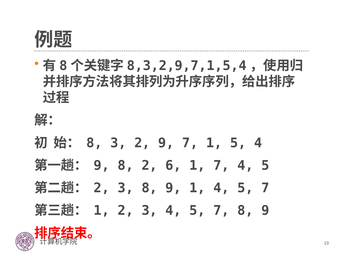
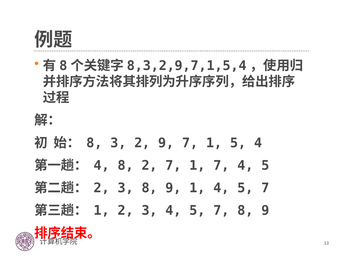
9: 9 -> 4 (102, 166)
2 6: 6 -> 7 (173, 166)
